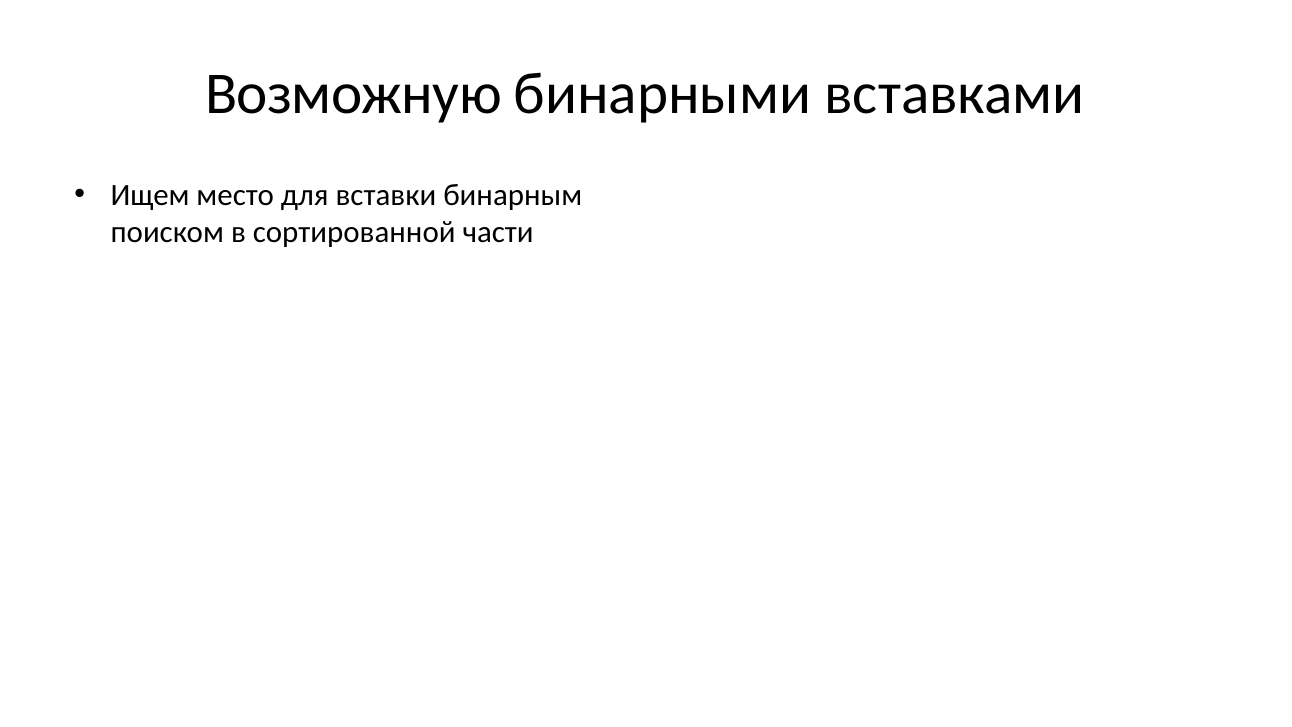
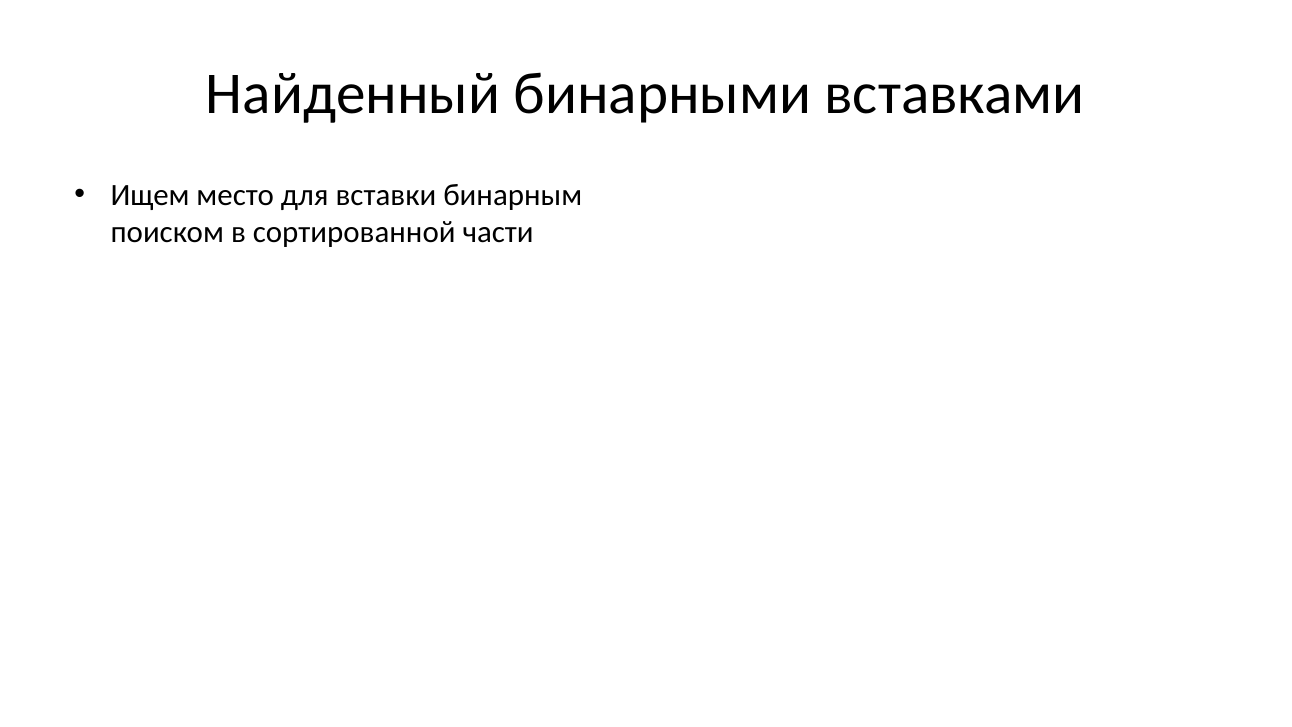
Возможную: Возможную -> Найденный (353, 94)
